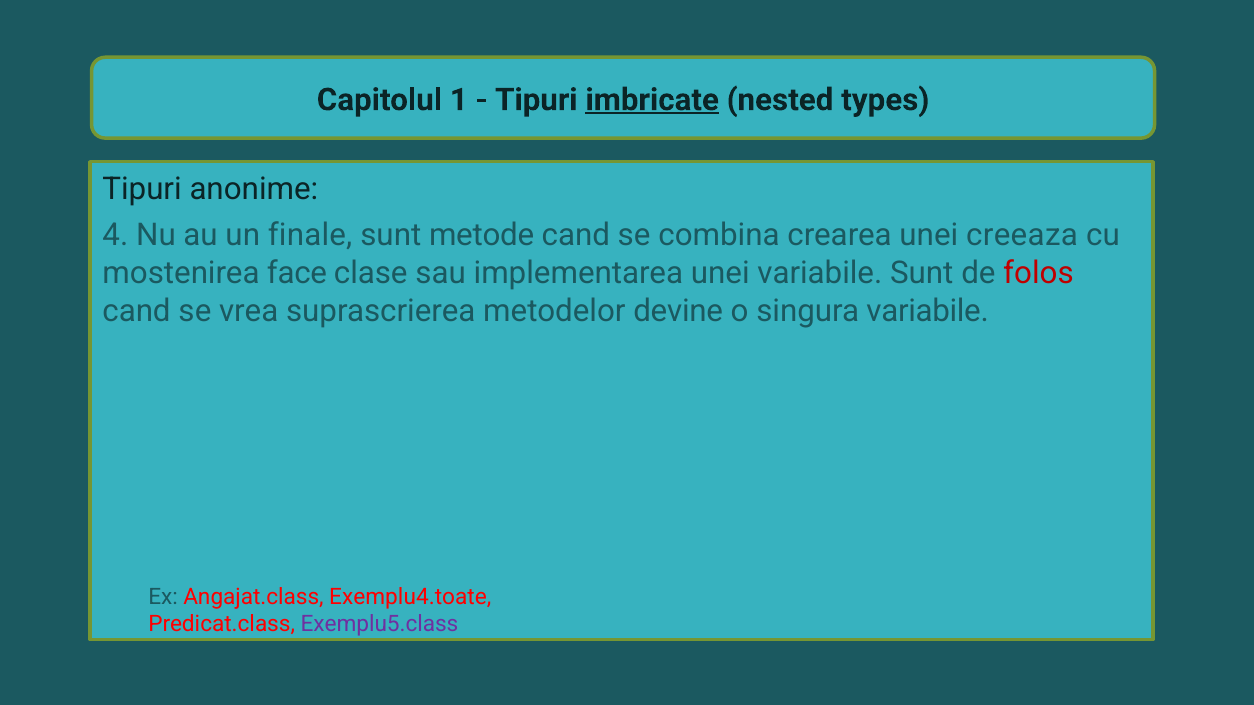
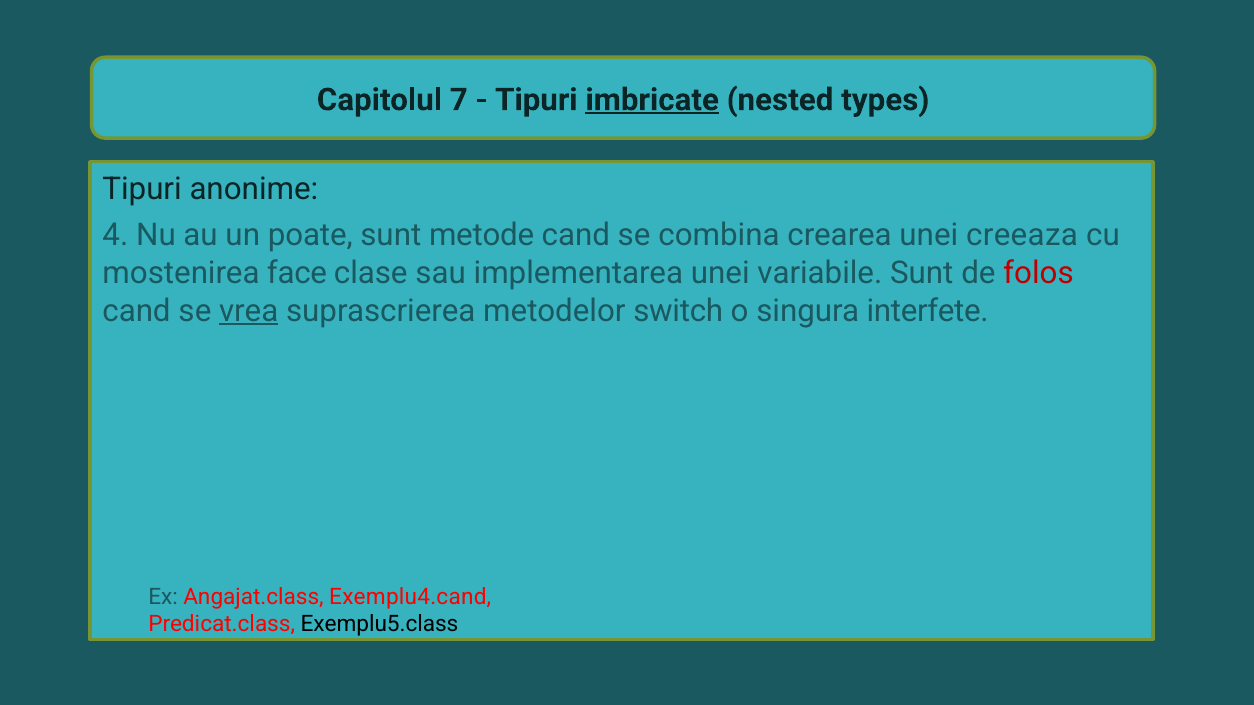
1: 1 -> 7 (459, 100)
finale: finale -> poate (310, 236)
vrea underline: none -> present (249, 311)
devine: devine -> switch (678, 311)
singura variabile: variabile -> interfete (928, 311)
Exemplu4.toate: Exemplu4.toate -> Exemplu4.cand (410, 597)
Exemplu5.class colour: purple -> black (380, 625)
